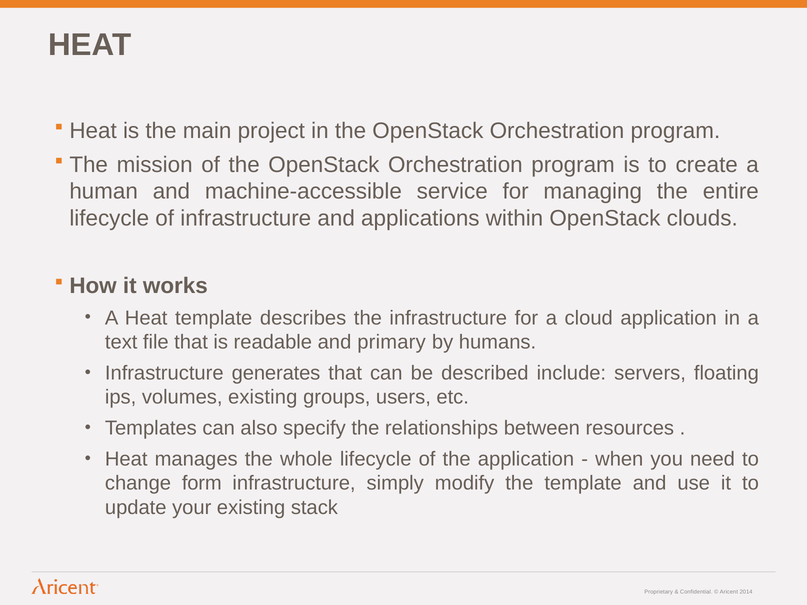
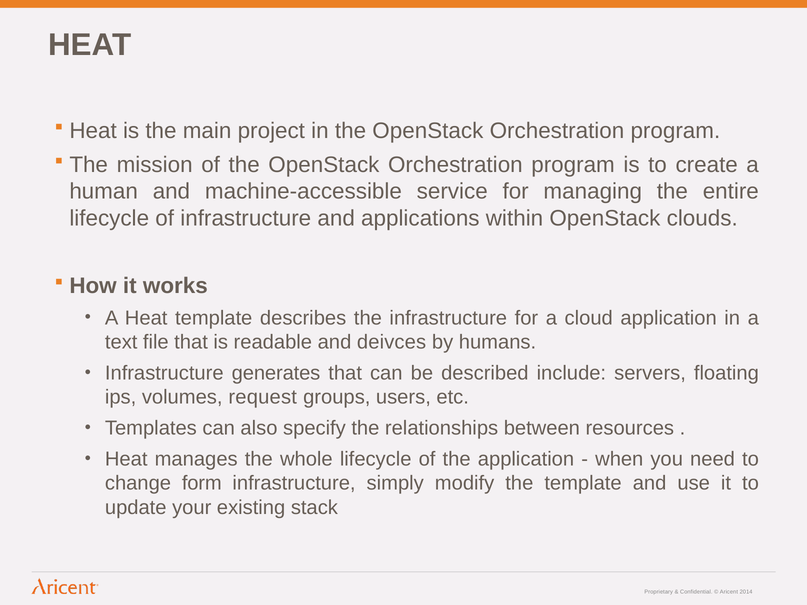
primary: primary -> deivces (392, 342)
volumes existing: existing -> request (263, 397)
